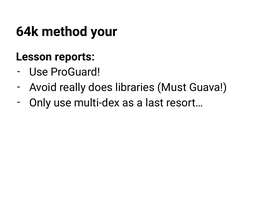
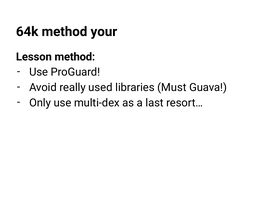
Lesson reports: reports -> method (75, 57)
does: does -> used (100, 87)
